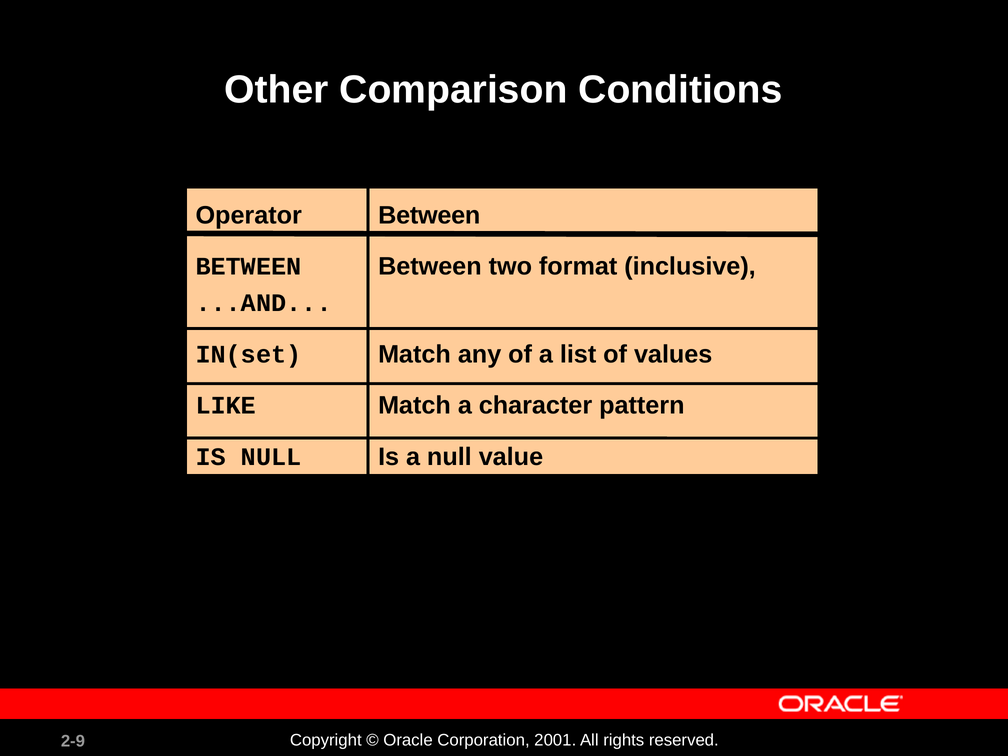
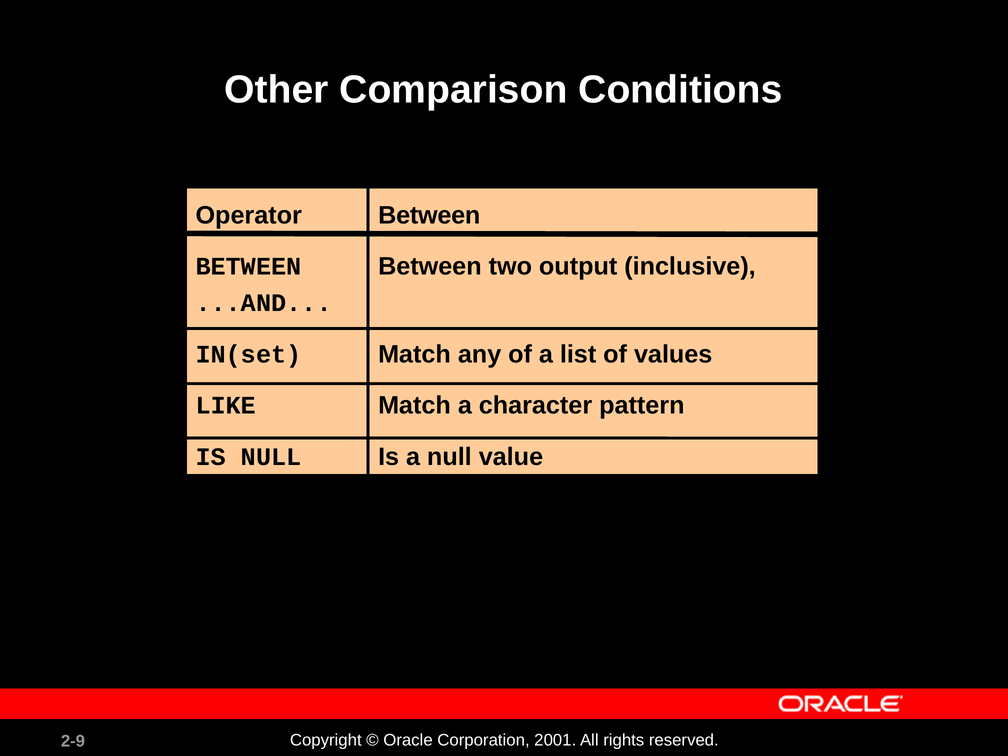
format: format -> output (578, 267)
